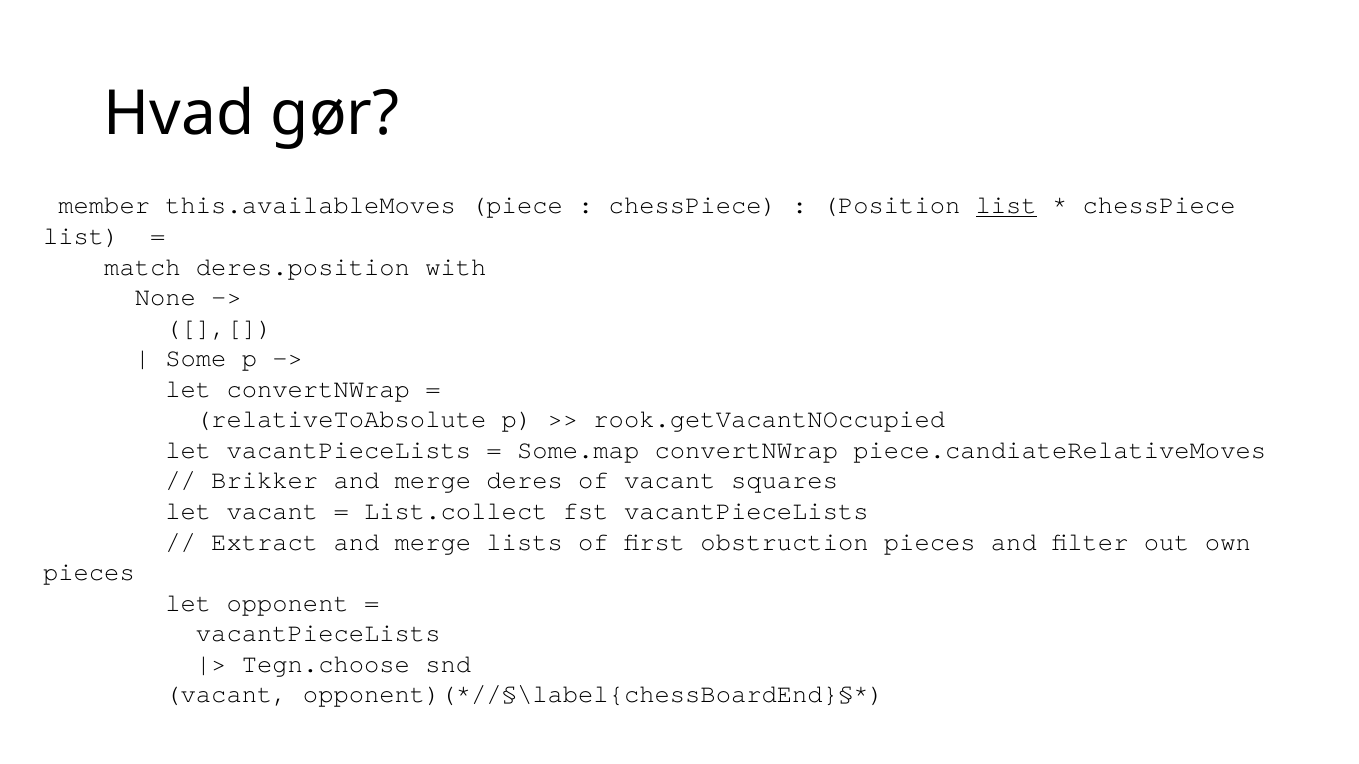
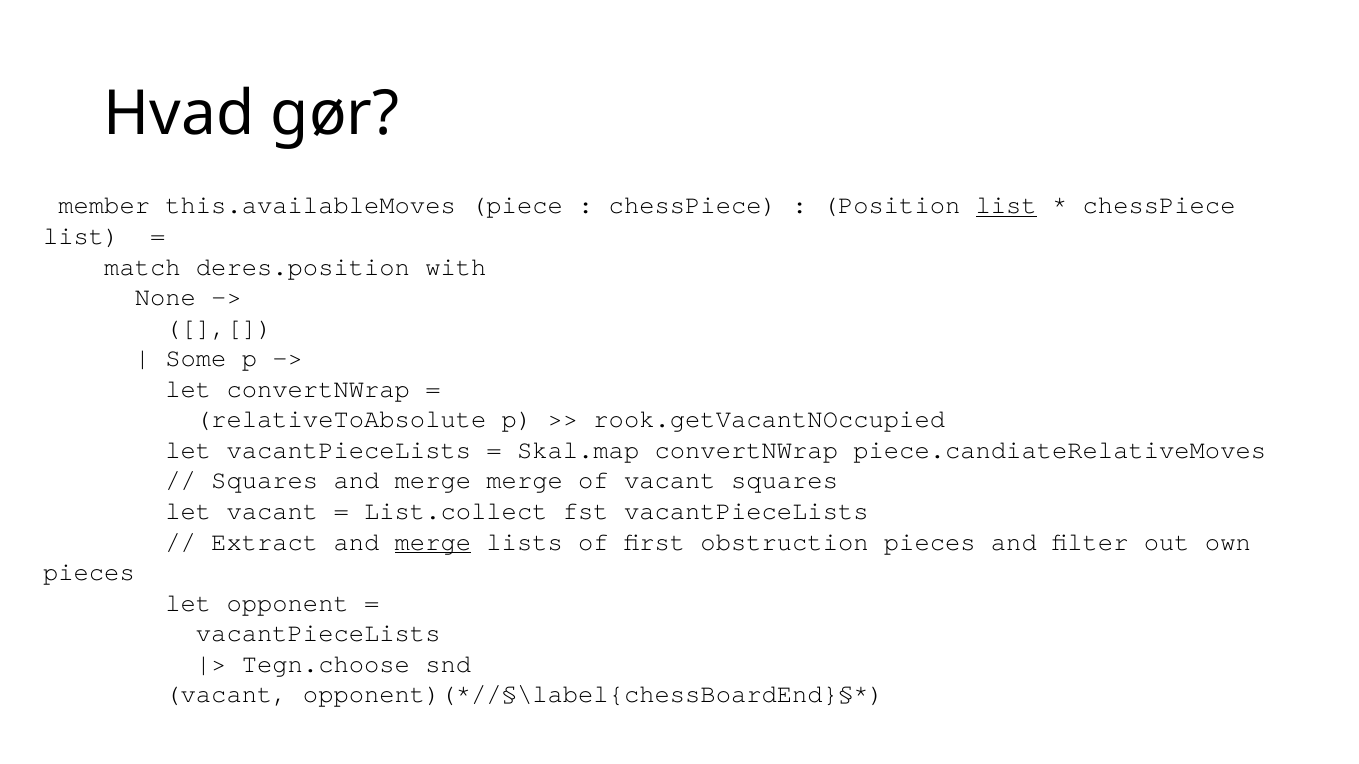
Some.map: Some.map -> Skal.map (578, 450)
Brikker: Brikker -> Squares (265, 481)
merge deres: deres -> merge (525, 481)
merge underline: none -> present (433, 542)
